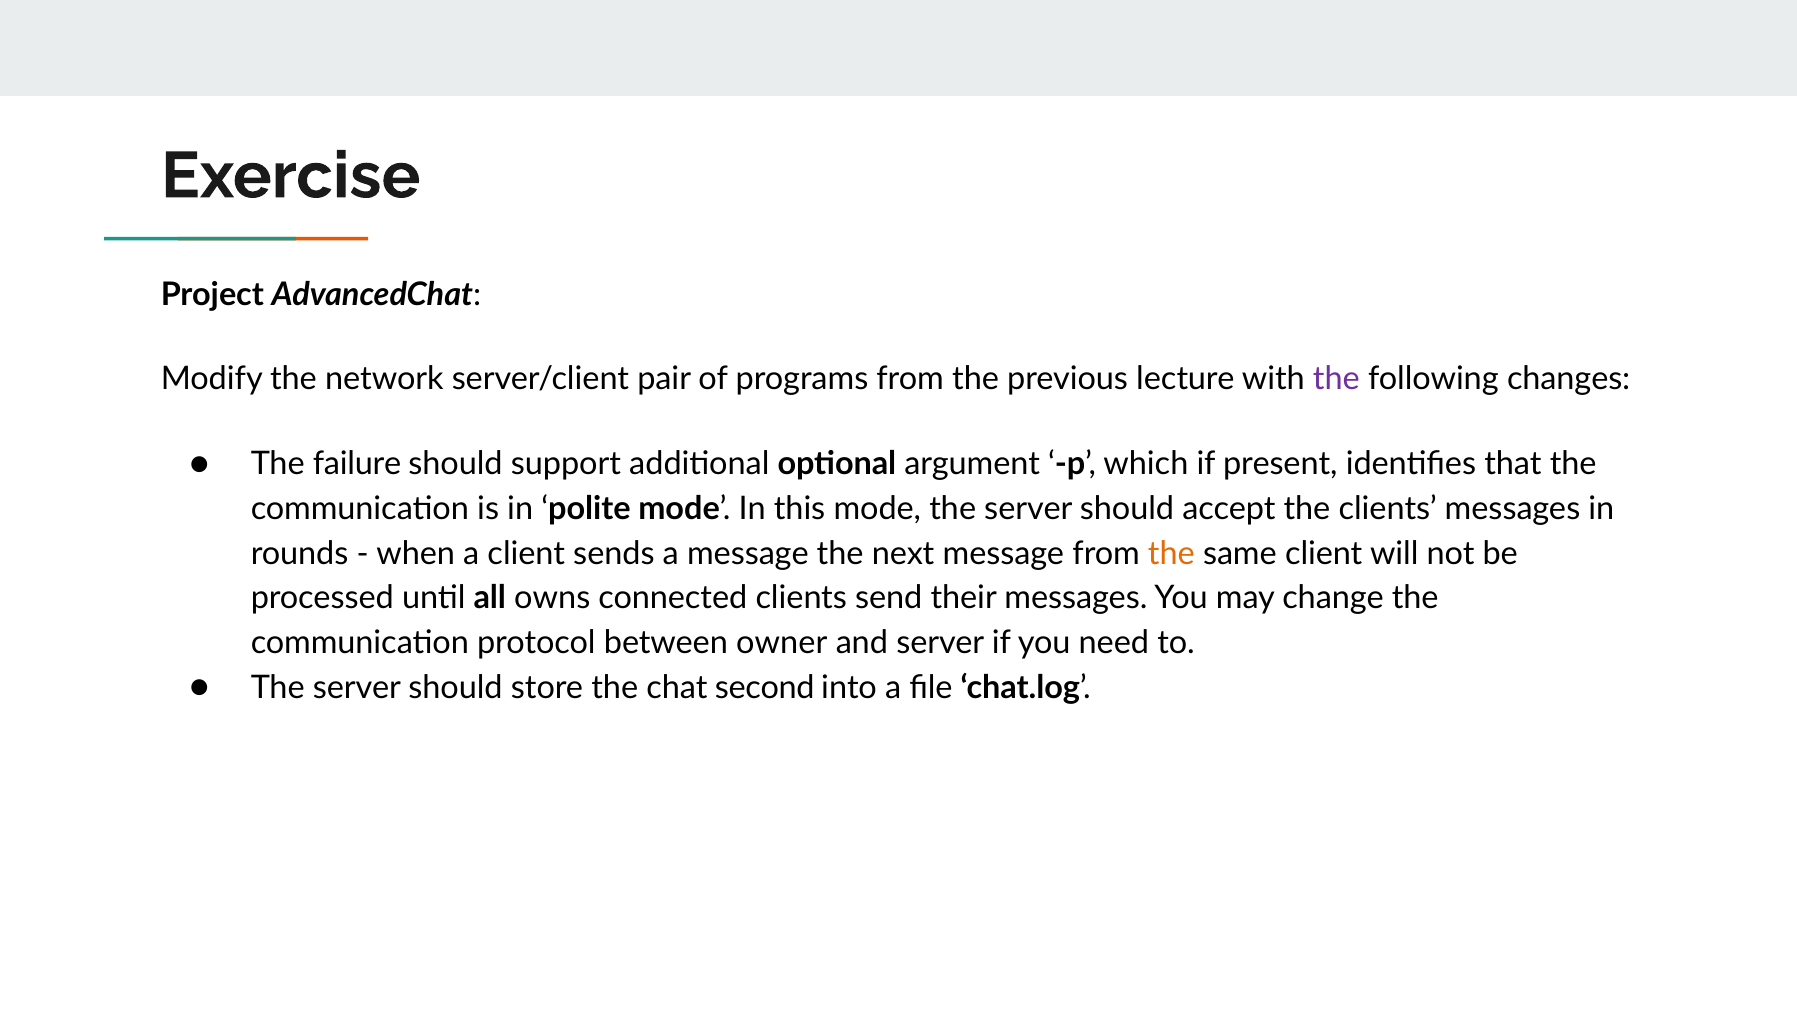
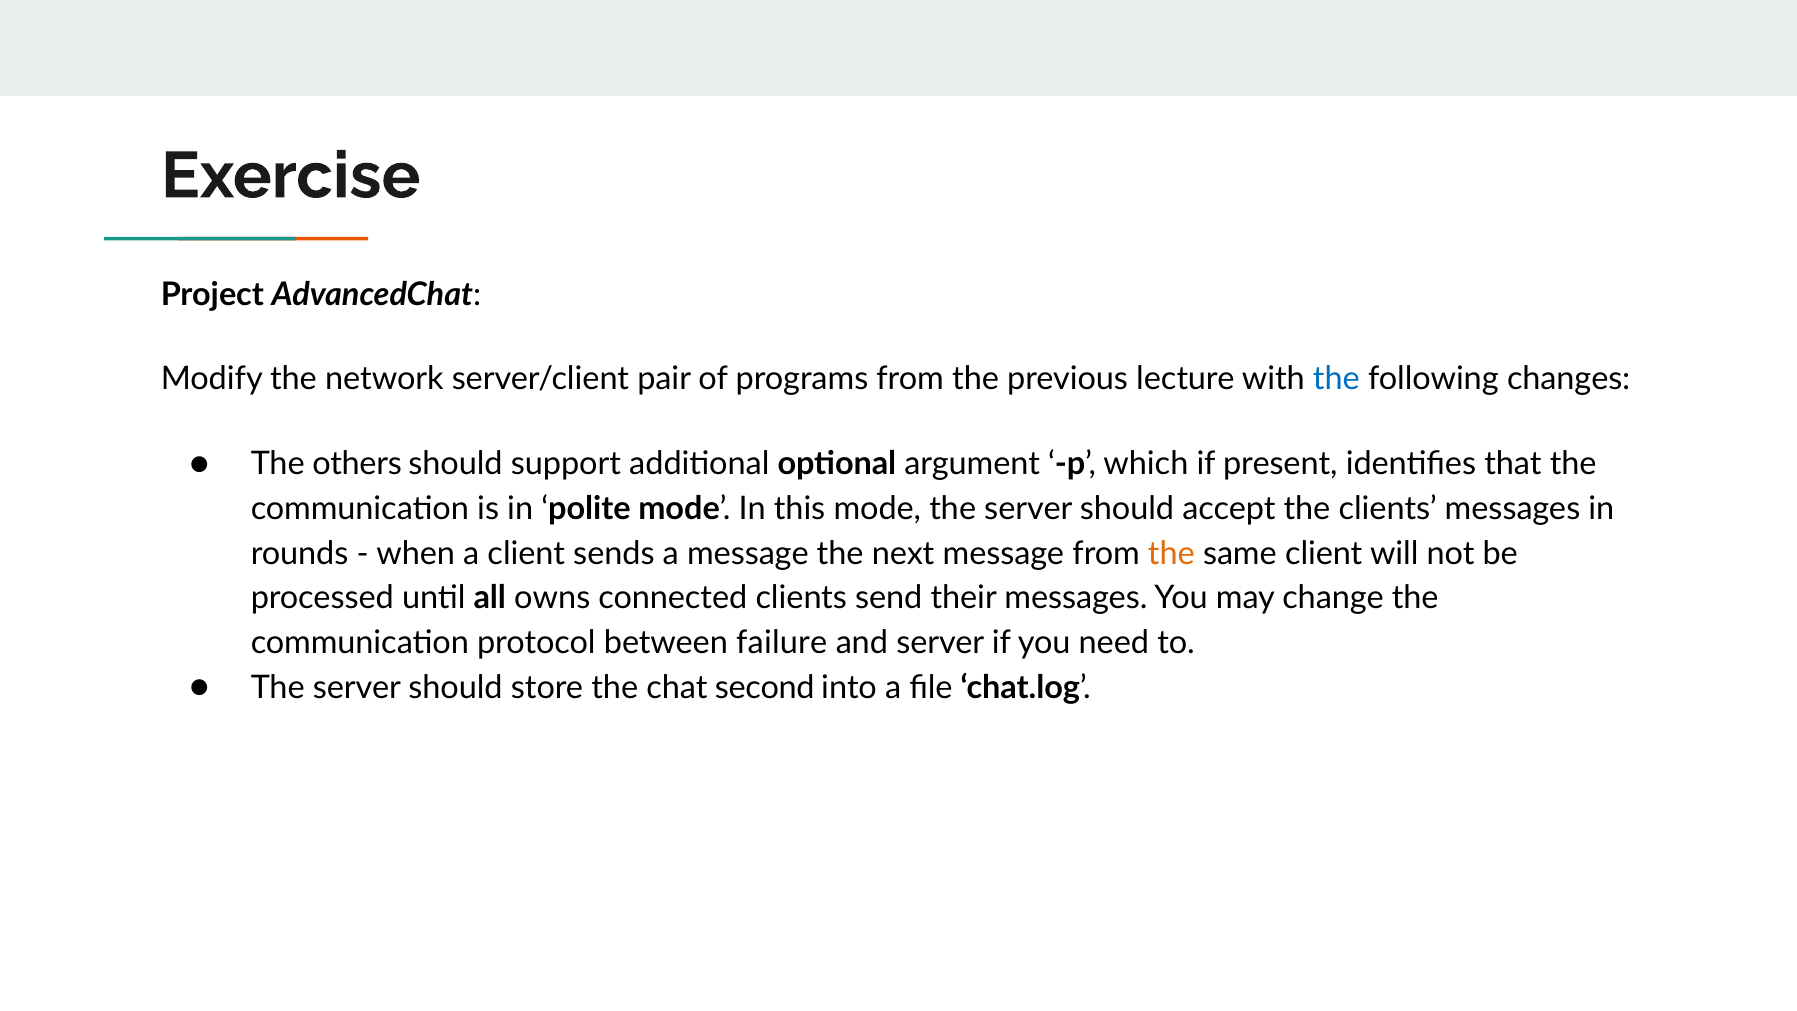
the colour: purple -> blue (1336, 379)
failure: failure -> others (357, 464)
owner: owner -> failure (782, 643)
